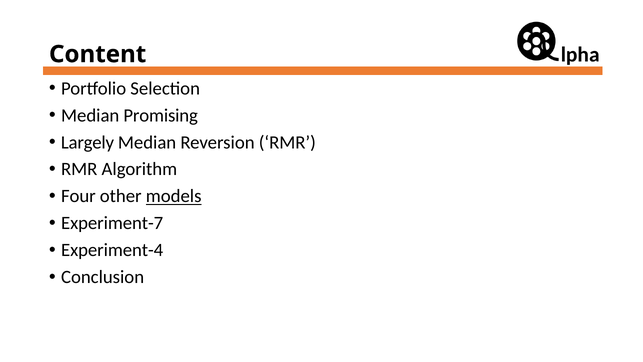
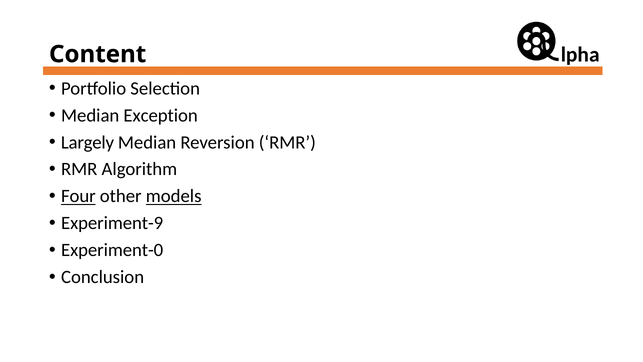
Promising: Promising -> Exception (161, 115)
Four underline: none -> present (78, 196)
Experiment-7: Experiment-7 -> Experiment-9 (112, 223)
Experiment-4: Experiment-4 -> Experiment-0 (112, 250)
